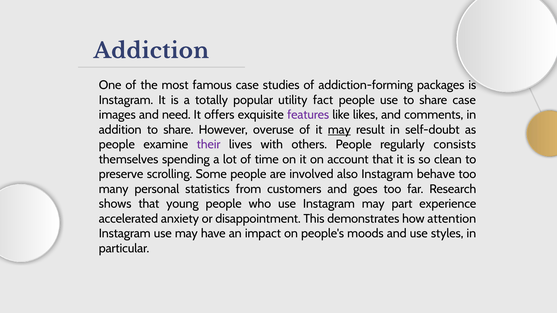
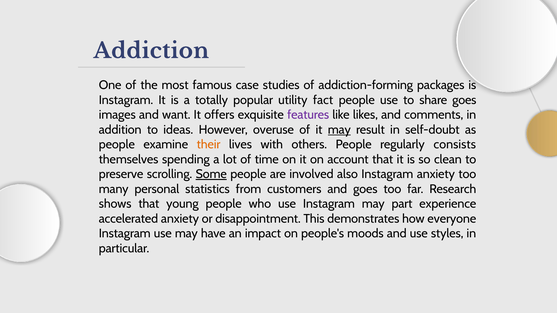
share case: case -> goes (464, 100)
need: need -> want (176, 115)
addition to share: share -> ideas (178, 130)
their colour: purple -> orange (209, 145)
Some underline: none -> present (211, 174)
Instagram behave: behave -> anxiety (436, 174)
attention: attention -> everyone (452, 219)
